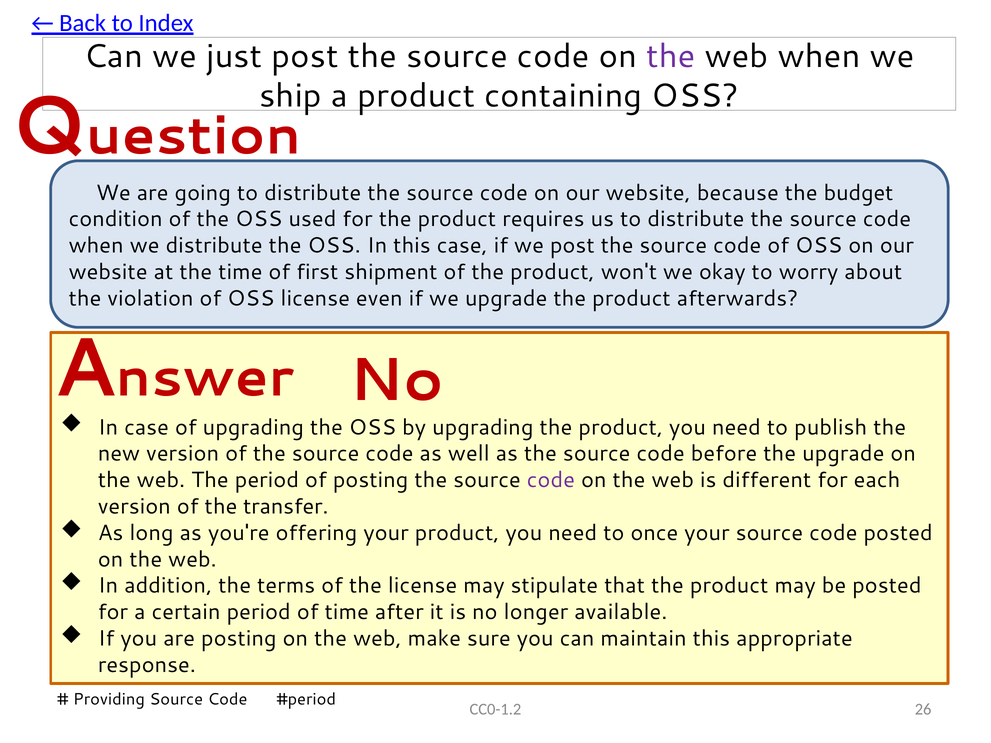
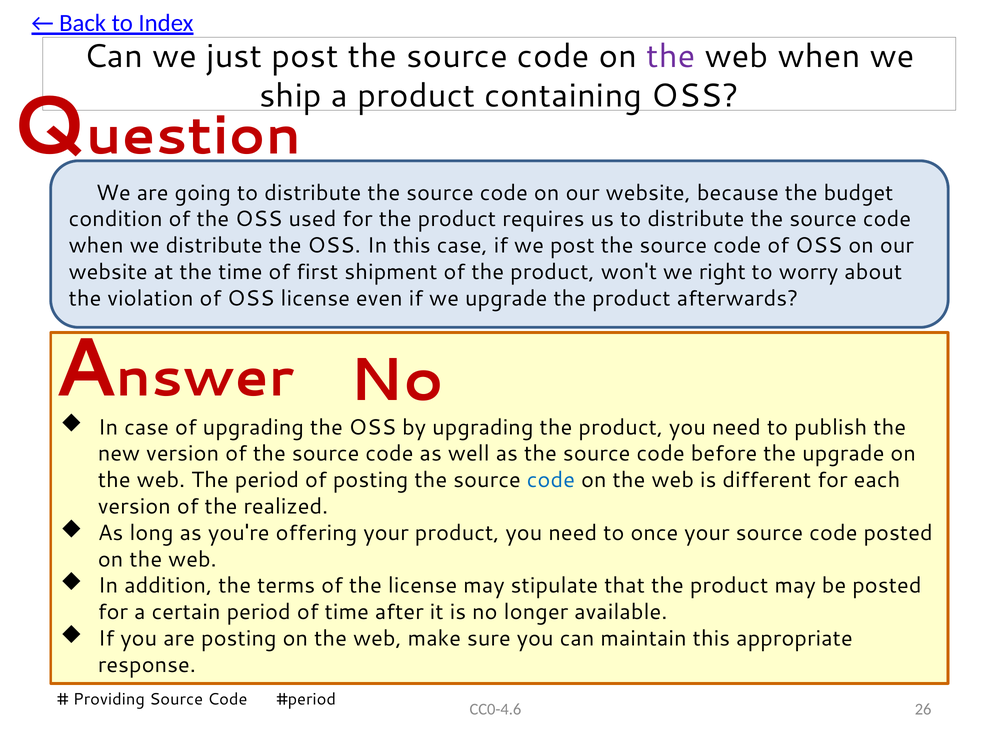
okay: okay -> right (722, 272)
code colour: purple -> blue (551, 480)
transfer: transfer -> realized (286, 507)
CC0-1.2: CC0-1.2 -> CC0-4.6 (495, 710)
